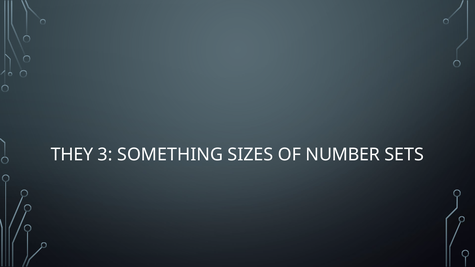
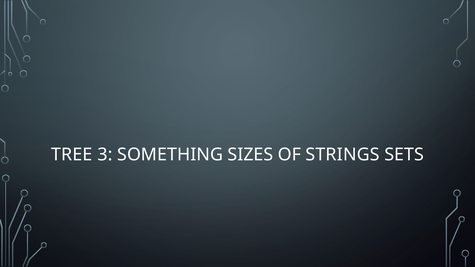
THEY: THEY -> TREE (72, 155)
NUMBER: NUMBER -> STRINGS (343, 155)
